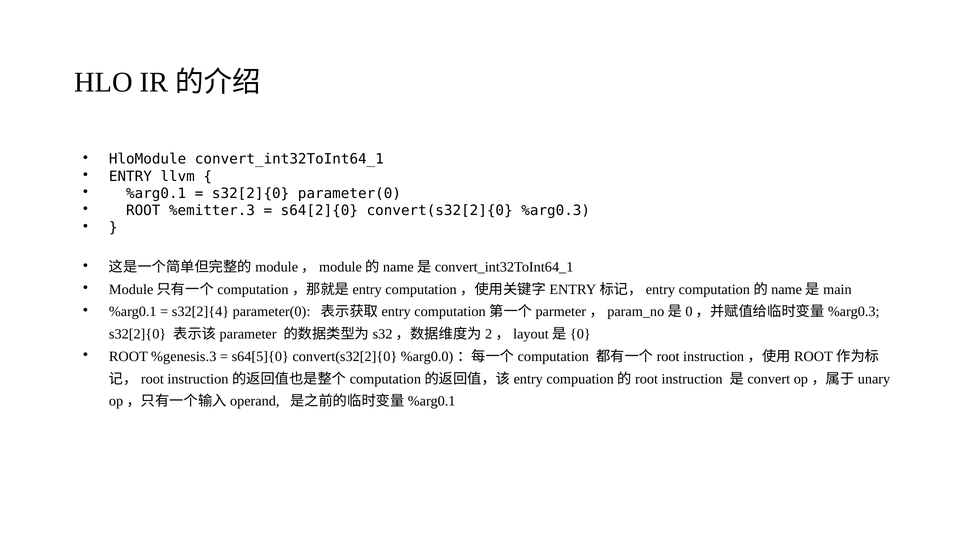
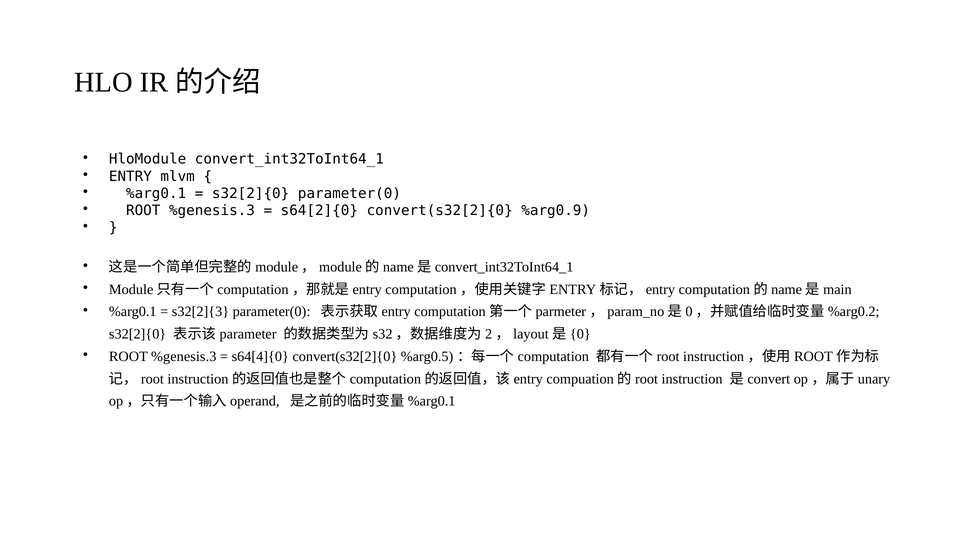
llvm: llvm -> mlvm (178, 177)
%emitter.3: %emitter.3 -> %genesis.3 (212, 211)
convert(s32[2]{0 %arg0.3: %arg0.3 -> %arg0.9 (556, 211)
s32[2]{4: s32[2]{4 -> s32[2]{3 (200, 312)
%arg0.3: %arg0.3 -> %arg0.2 (854, 312)
s64[5]{0: s64[5]{0 -> s64[4]{0 (260, 357)
%arg0.0: %arg0.0 -> %arg0.5 (427, 357)
